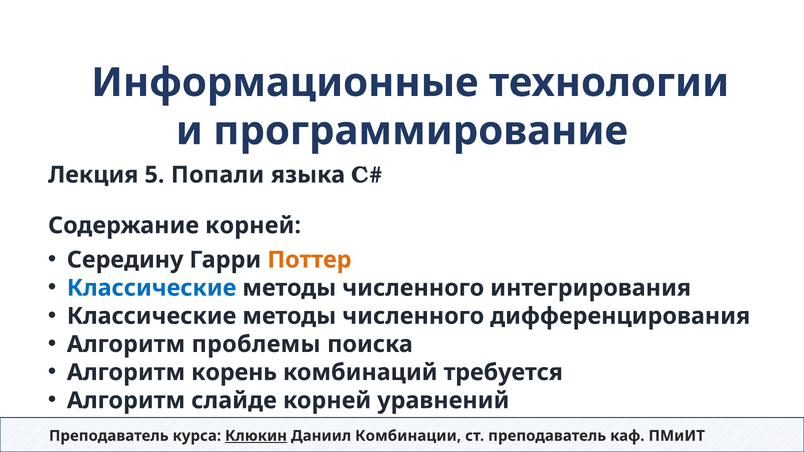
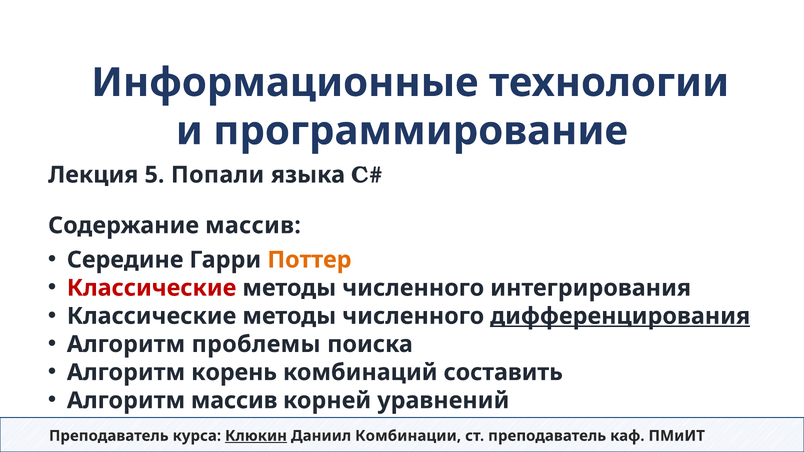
Содержание корней: корней -> массив (253, 226)
Середину: Середину -> Середине (125, 260)
Классические colour: blue -> red (152, 288)
дифференцирования underline: none -> present (620, 316)
требуется: требуется -> составить (503, 373)
Алгоритм слайде: слайде -> массив (234, 401)
